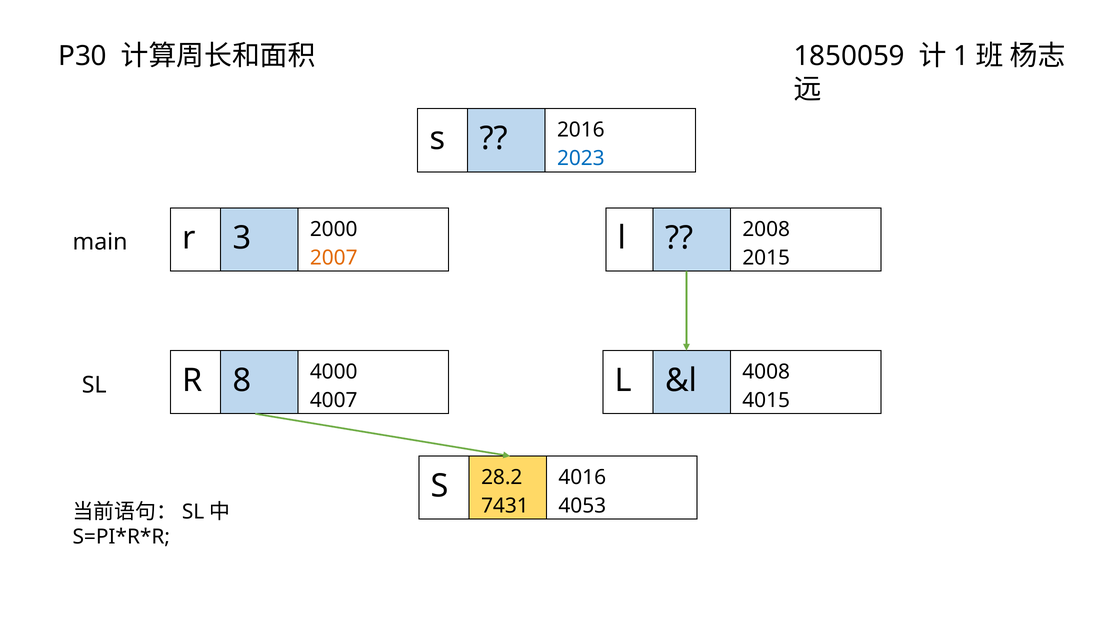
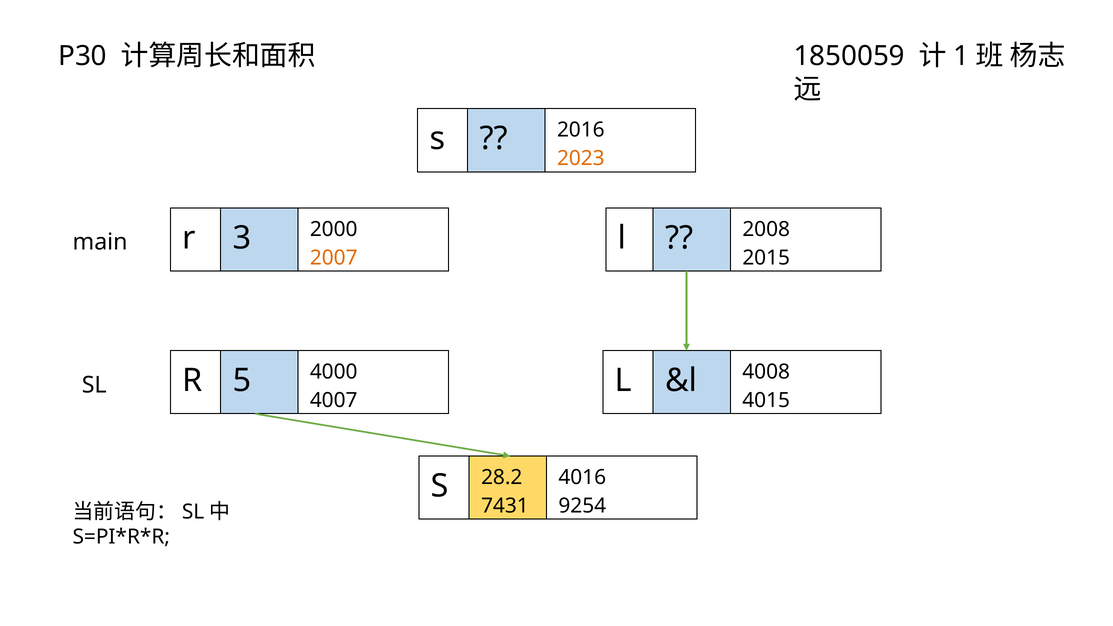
2023 colour: blue -> orange (581, 158)
8: 8 -> 5 (242, 381)
4053: 4053 -> 9254 (582, 506)
